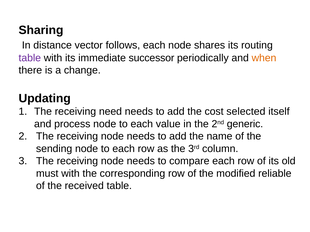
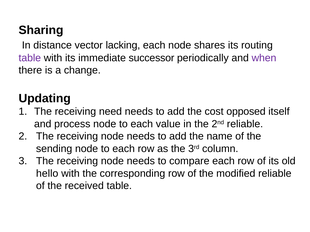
follows: follows -> lacking (123, 45)
when colour: orange -> purple (264, 58)
selected: selected -> opposed (246, 112)
2nd generic: generic -> reliable (245, 124)
must: must -> hello (47, 174)
